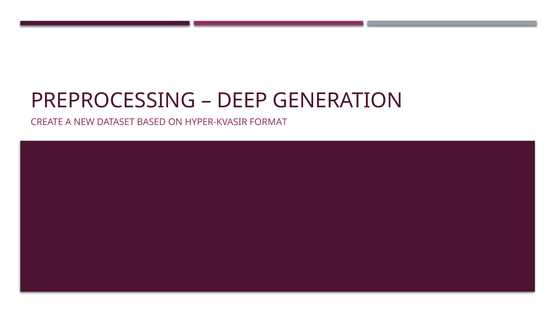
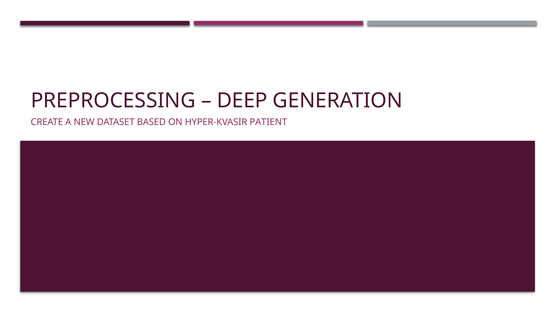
FORMAT: FORMAT -> PATIENT (268, 122)
